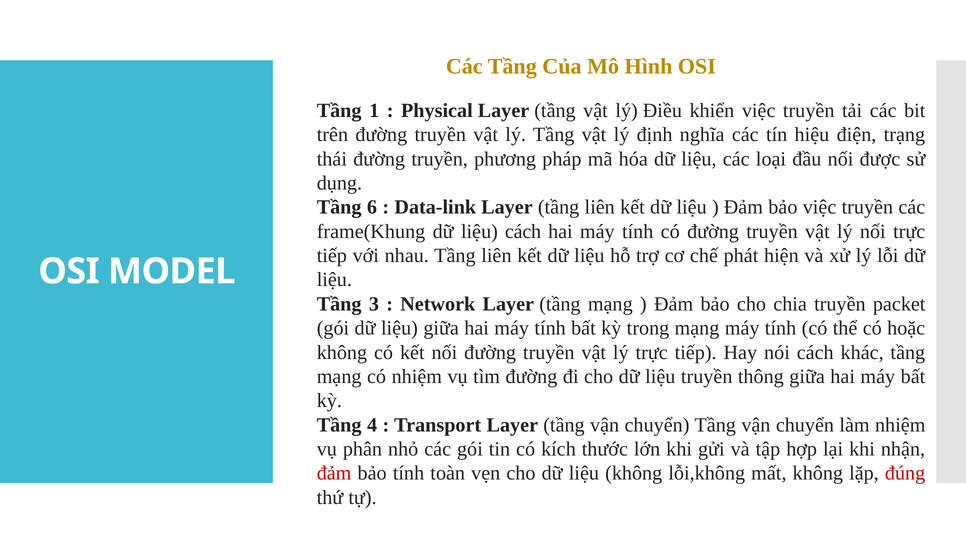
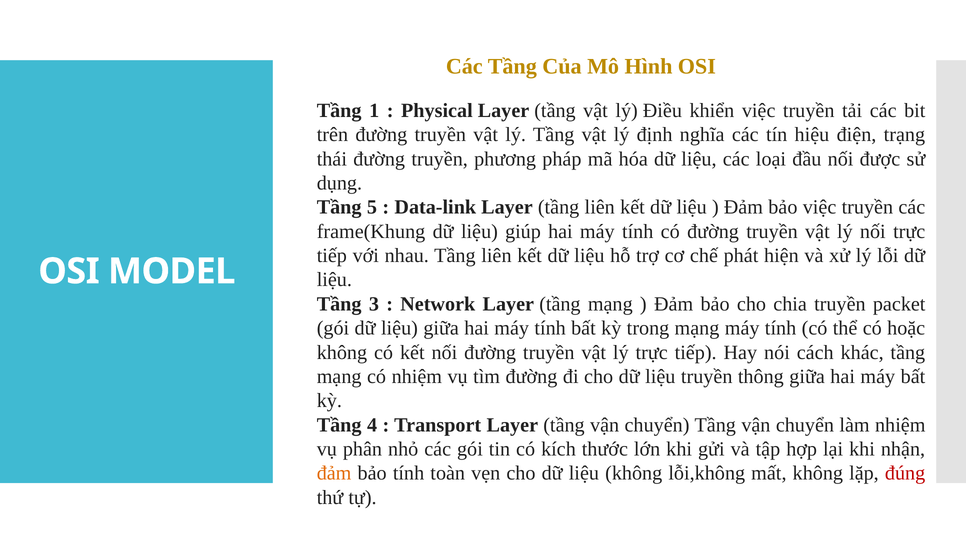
6: 6 -> 5 (372, 207)
liệu cách: cách -> giúp (523, 231)
đảm colour: red -> orange (334, 473)
